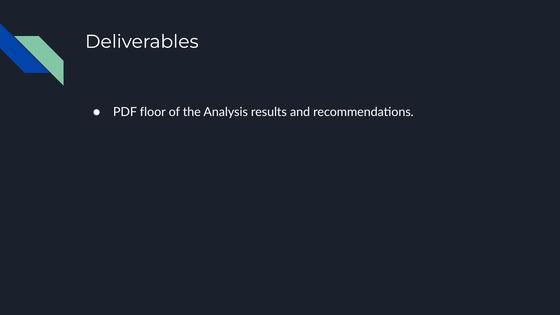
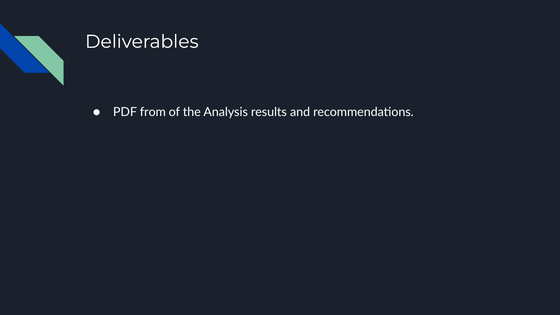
floor: floor -> from (153, 112)
